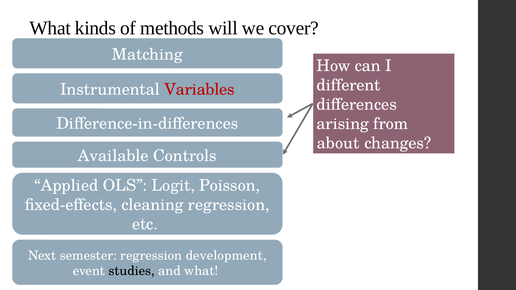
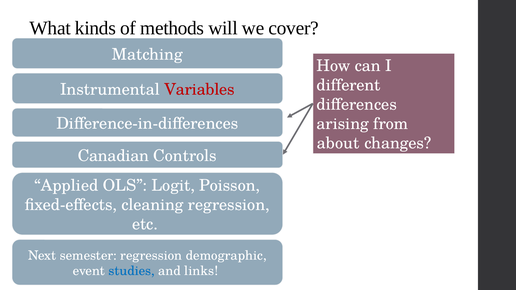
Available: Available -> Canadian (113, 156)
development: development -> demographic (226, 256)
studies colour: black -> blue (132, 271)
and what: what -> links (201, 271)
